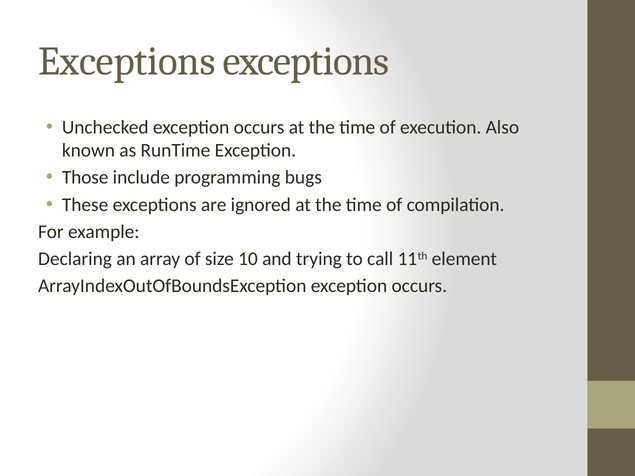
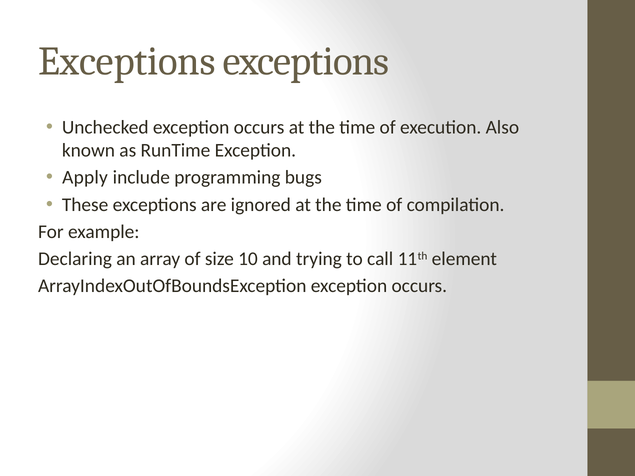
Those: Those -> Apply (85, 178)
